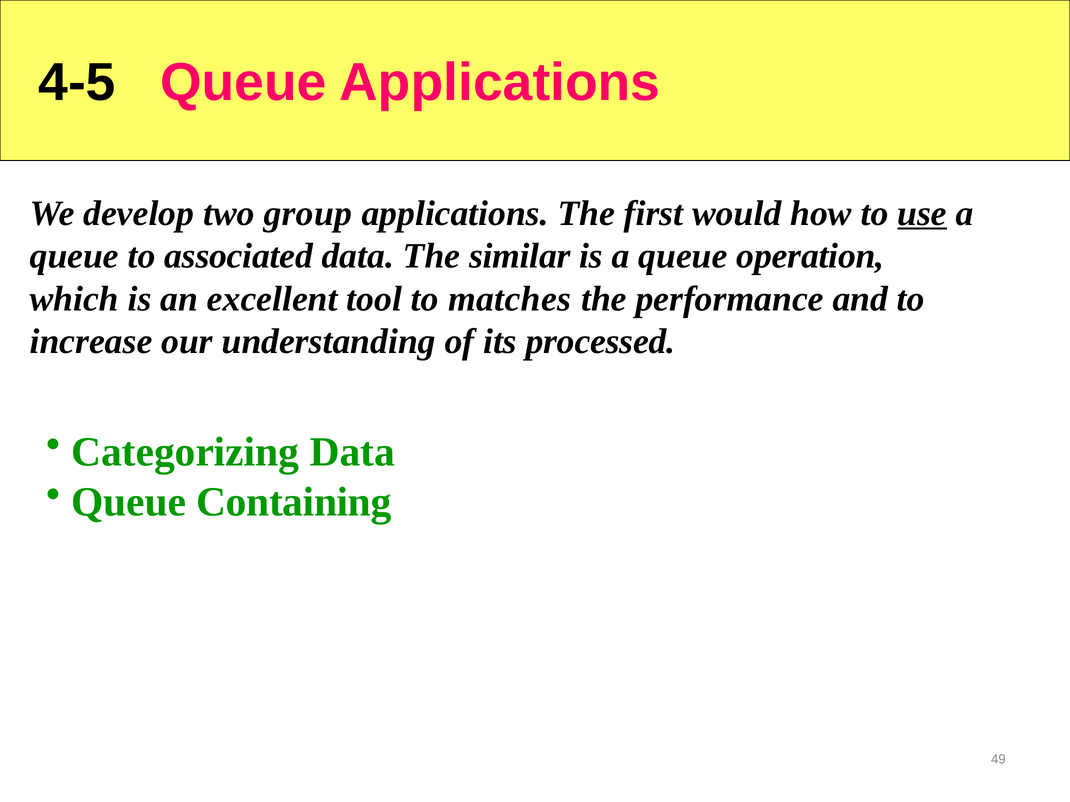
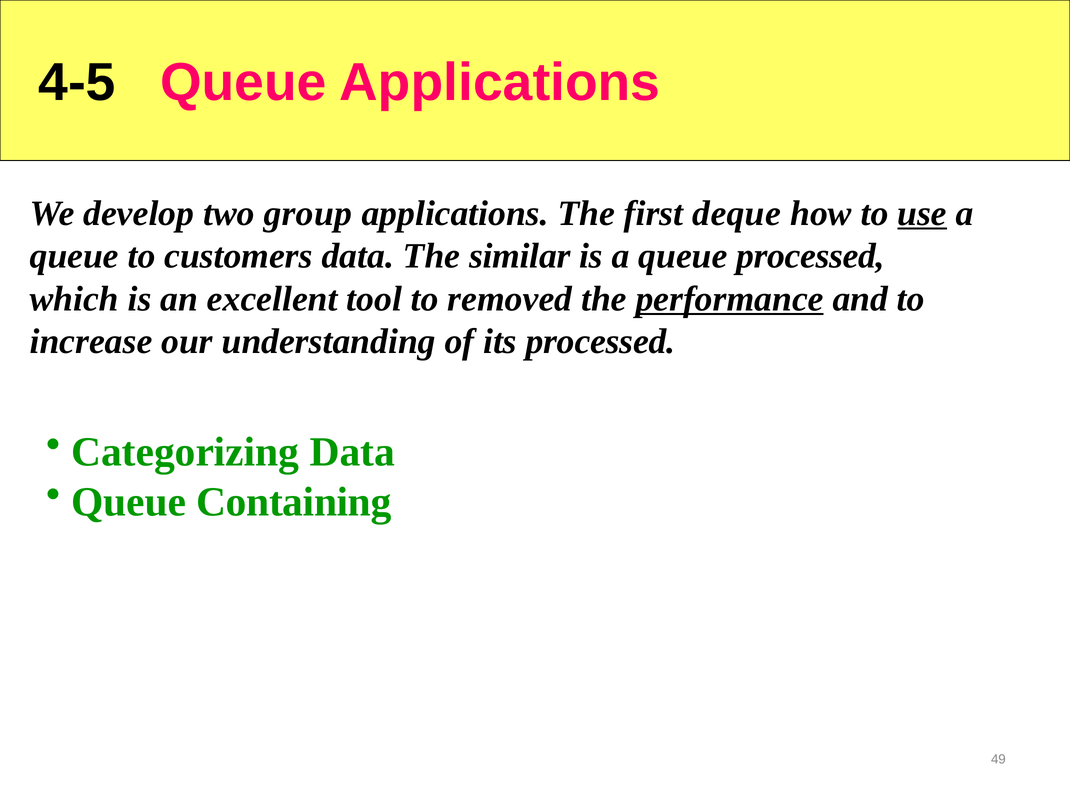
would: would -> deque (737, 213)
associated: associated -> customers (238, 256)
queue operation: operation -> processed (810, 256)
matches: matches -> removed (510, 299)
performance underline: none -> present (730, 299)
